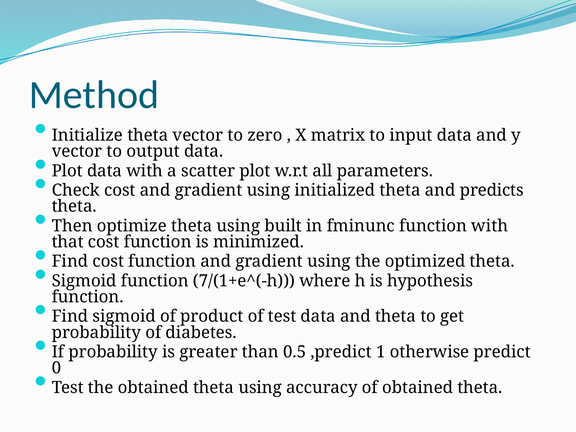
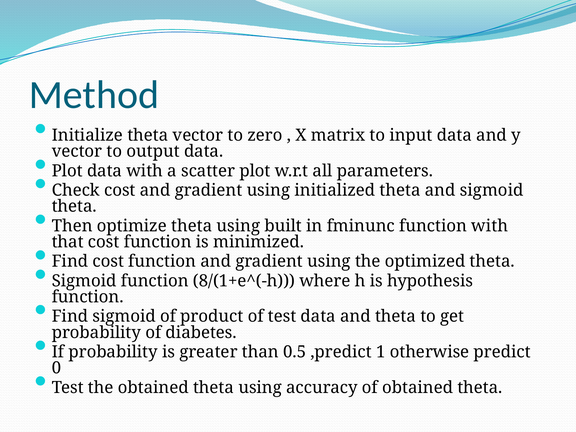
and predicts: predicts -> sigmoid (492, 190)
7/(1+e^(-h: 7/(1+e^(-h -> 8/(1+e^(-h (244, 281)
